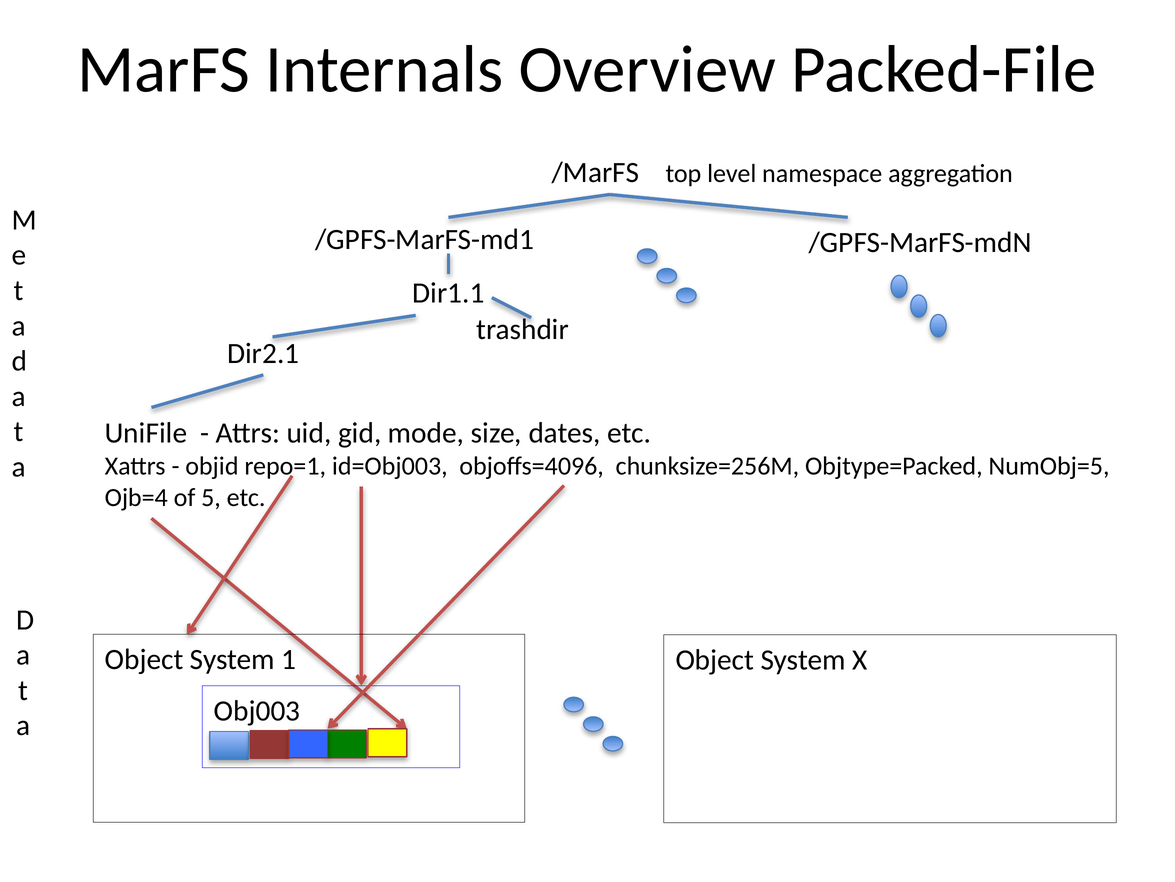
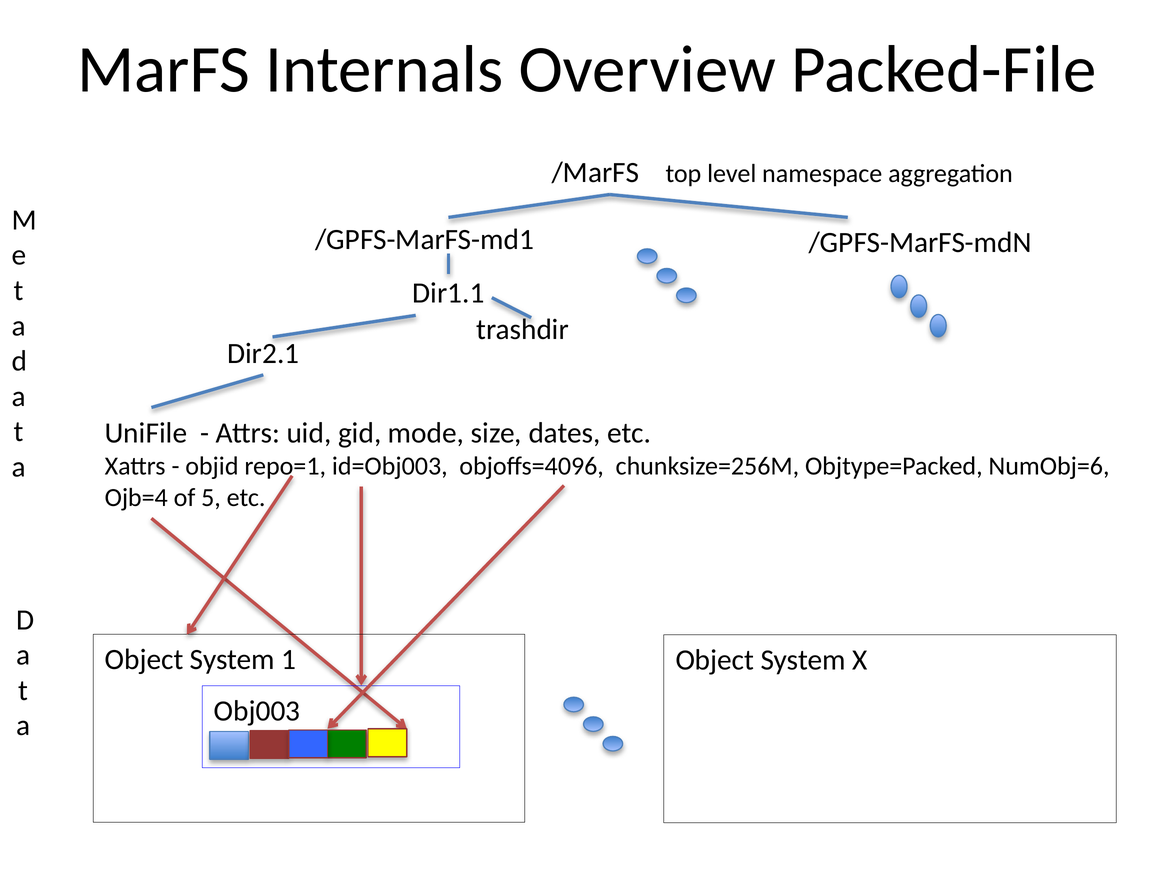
NumObj=5: NumObj=5 -> NumObj=6 (1049, 466)
